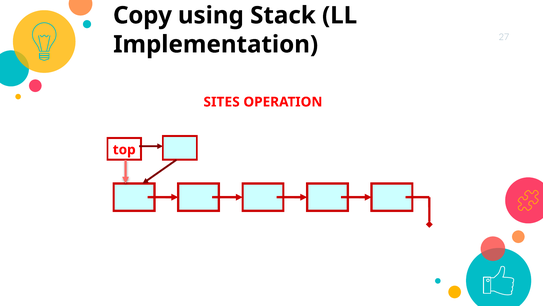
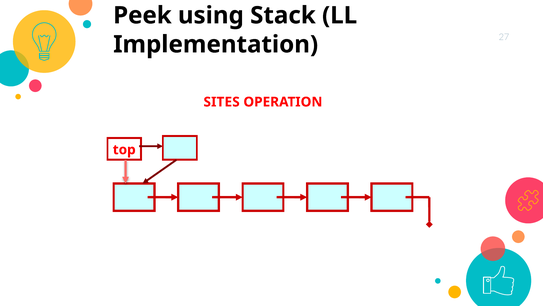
Copy: Copy -> Peek (142, 15)
